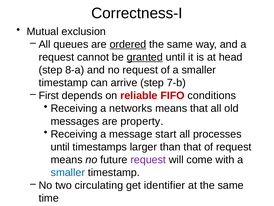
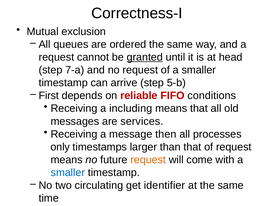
ordered underline: present -> none (128, 44)
8-a: 8-a -> 7-a (75, 70)
7-b: 7-b -> 5-b (176, 83)
networks: networks -> including (131, 108)
property: property -> services (142, 121)
start: start -> then (166, 134)
until: until -> only (60, 147)
request colour: purple -> orange (148, 159)
